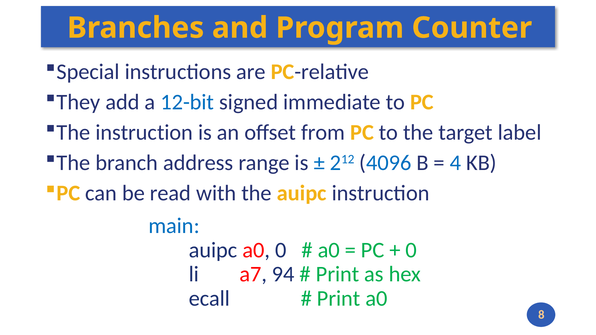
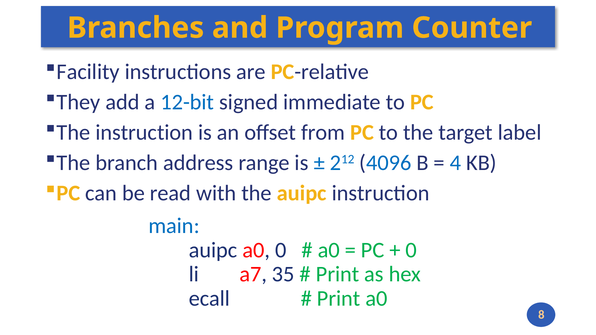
Special: Special -> Facility (88, 72)
94: 94 -> 35 (283, 274)
